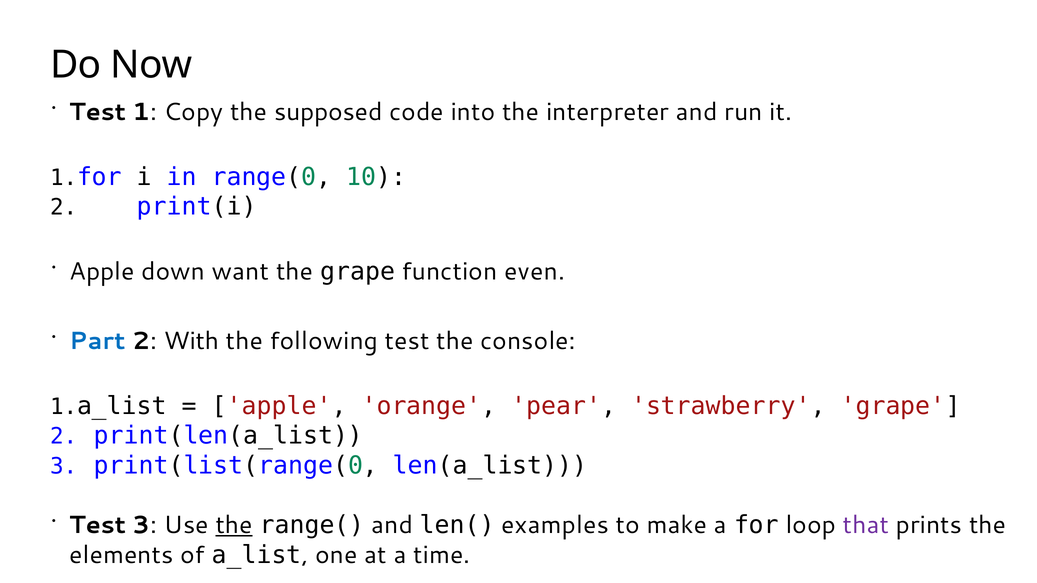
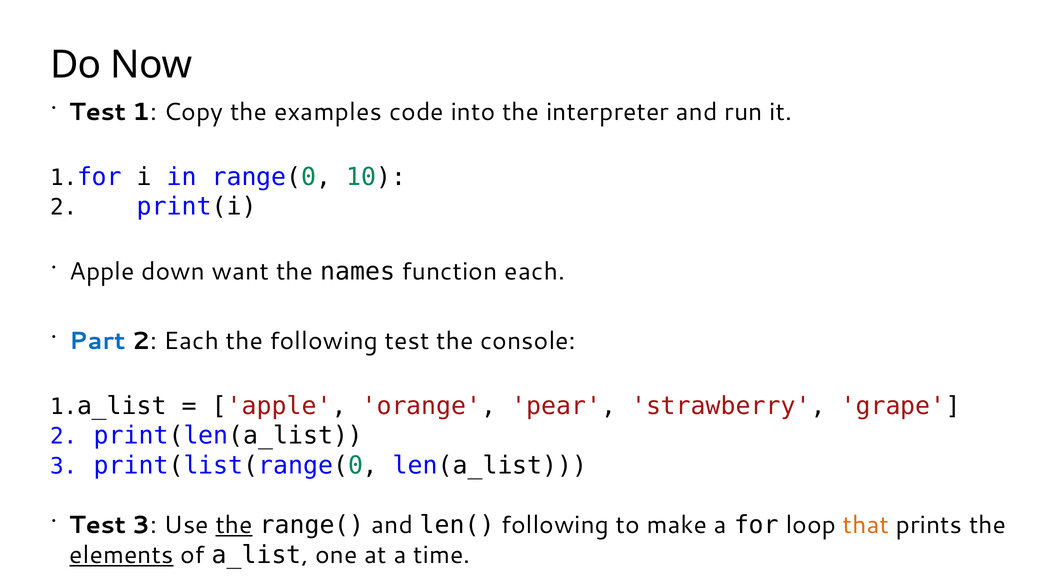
supposed: supposed -> examples (328, 112)
the grape: grape -> names (358, 271)
function even: even -> each (535, 271)
2 With: With -> Each (191, 341)
len( examples: examples -> following (555, 525)
that colour: purple -> orange (866, 525)
elements underline: none -> present (121, 555)
